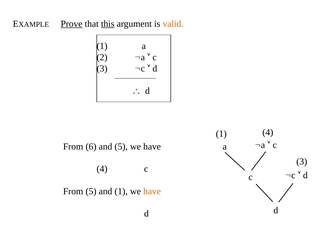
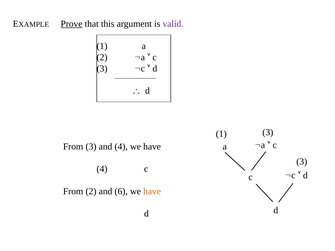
this underline: present -> none (108, 24)
valid colour: orange -> purple (173, 24)
1 4: 4 -> 3 (268, 132)
From 6: 6 -> 3 (91, 147)
and 5: 5 -> 4 (121, 147)
From 5: 5 -> 2 (91, 191)
and 1: 1 -> 6 (121, 191)
